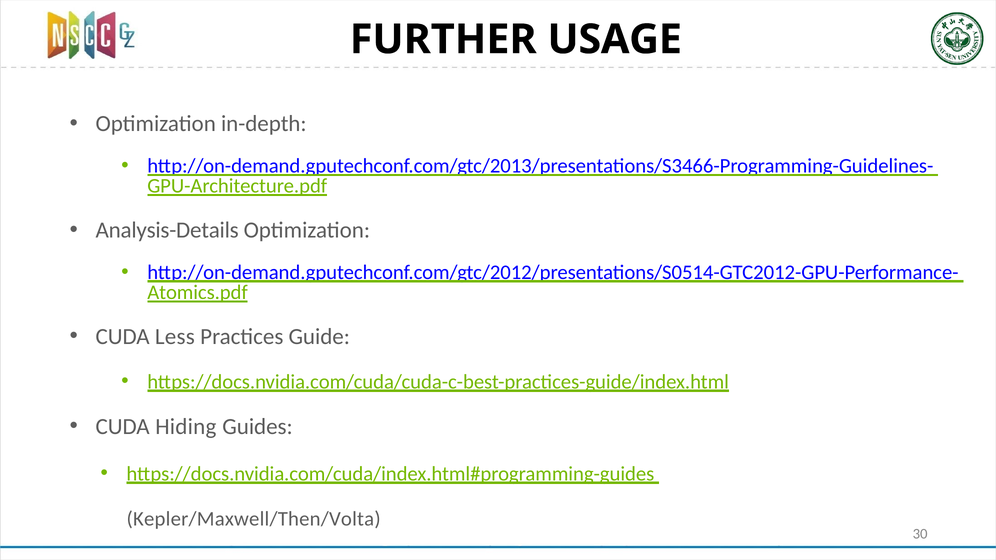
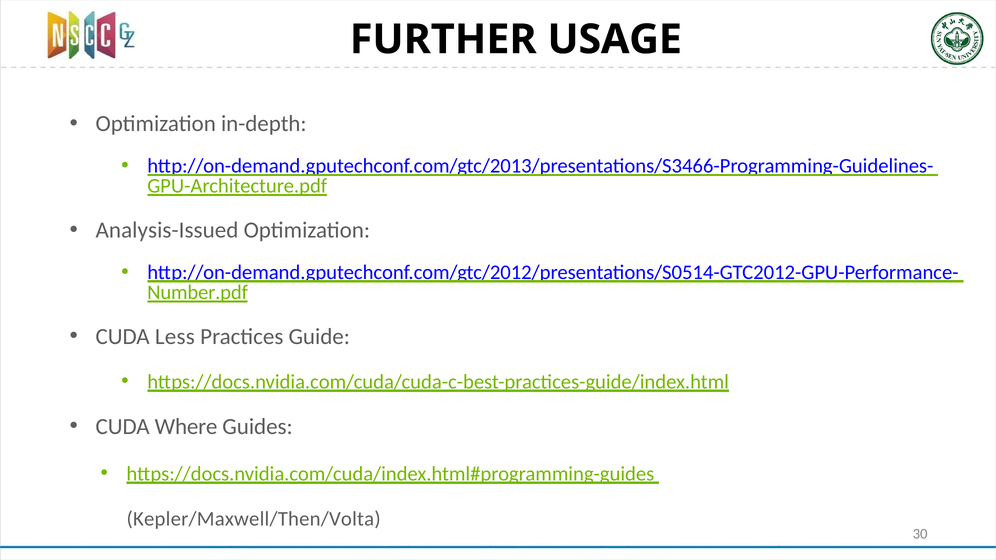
Analysis-Details: Analysis-Details -> Analysis-Issued (167, 230)
Atomics.pdf: Atomics.pdf -> Number.pdf (198, 292)
Hiding: Hiding -> Where (186, 427)
